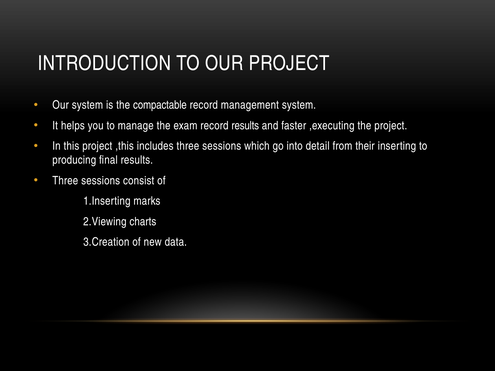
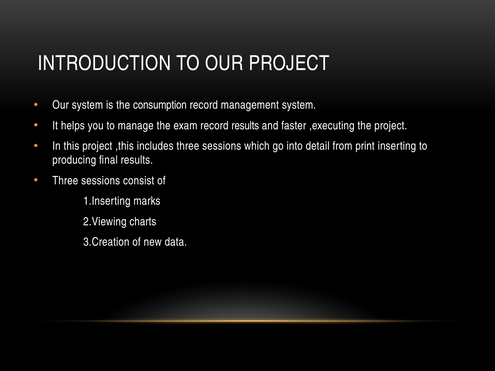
compactable: compactable -> consumption (160, 105)
their: their -> print (365, 146)
